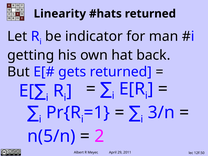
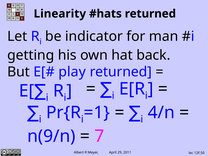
gets: gets -> play (72, 72)
3/n: 3/n -> 4/n (161, 113)
n(5/n: n(5/n -> n(9/n (51, 136)
2: 2 -> 7 (99, 136)
